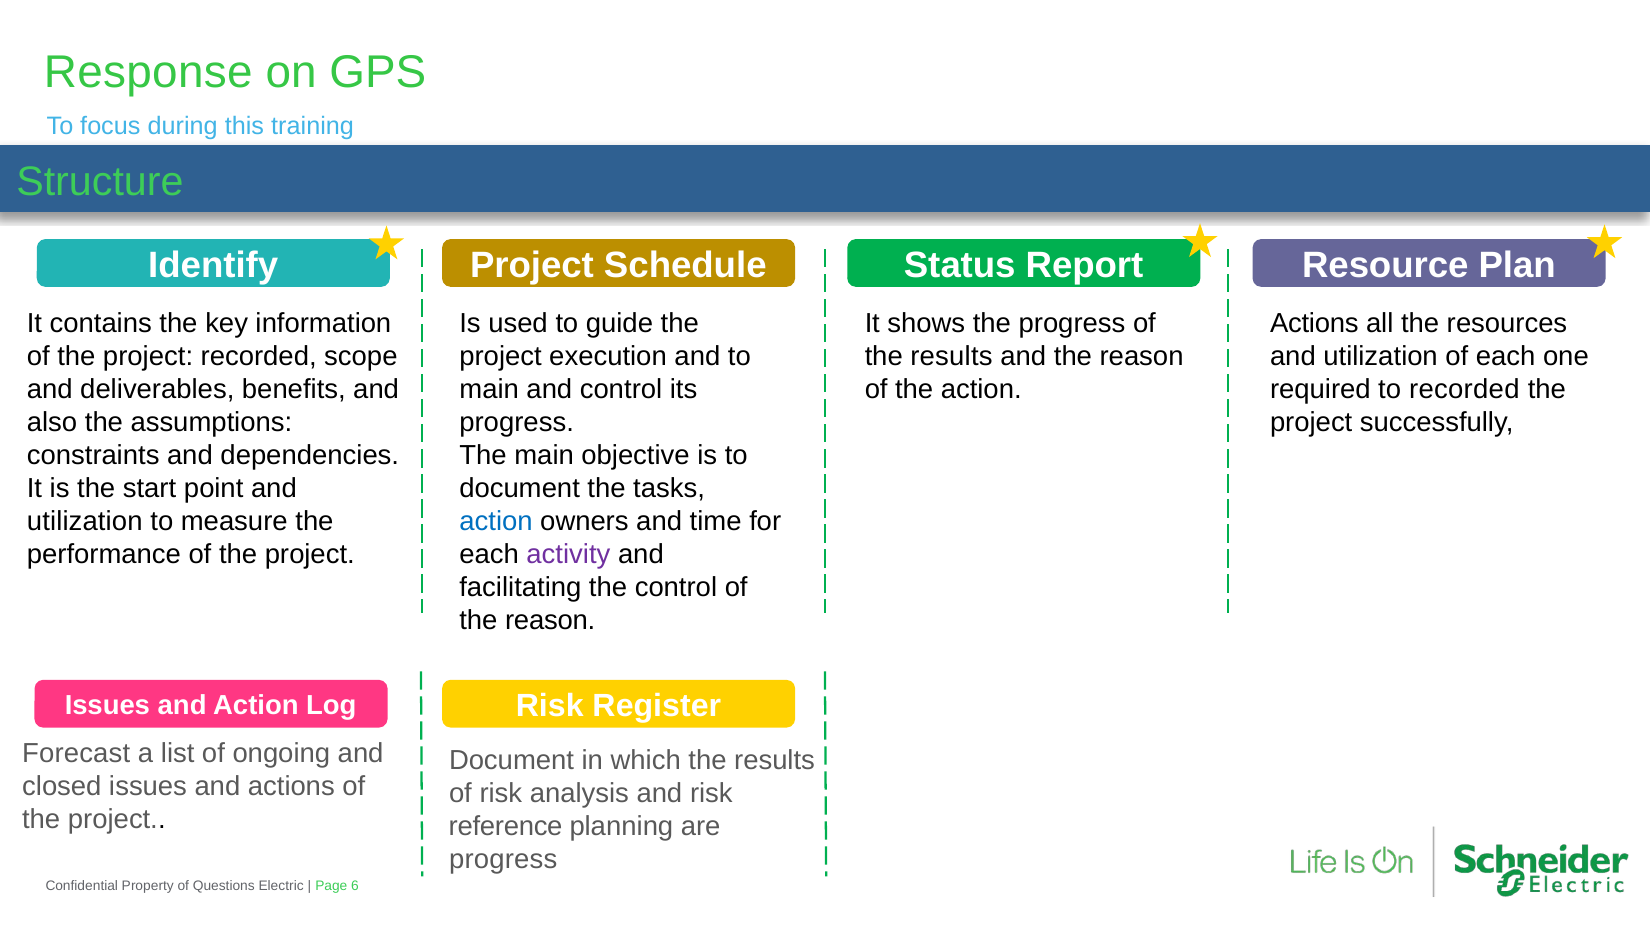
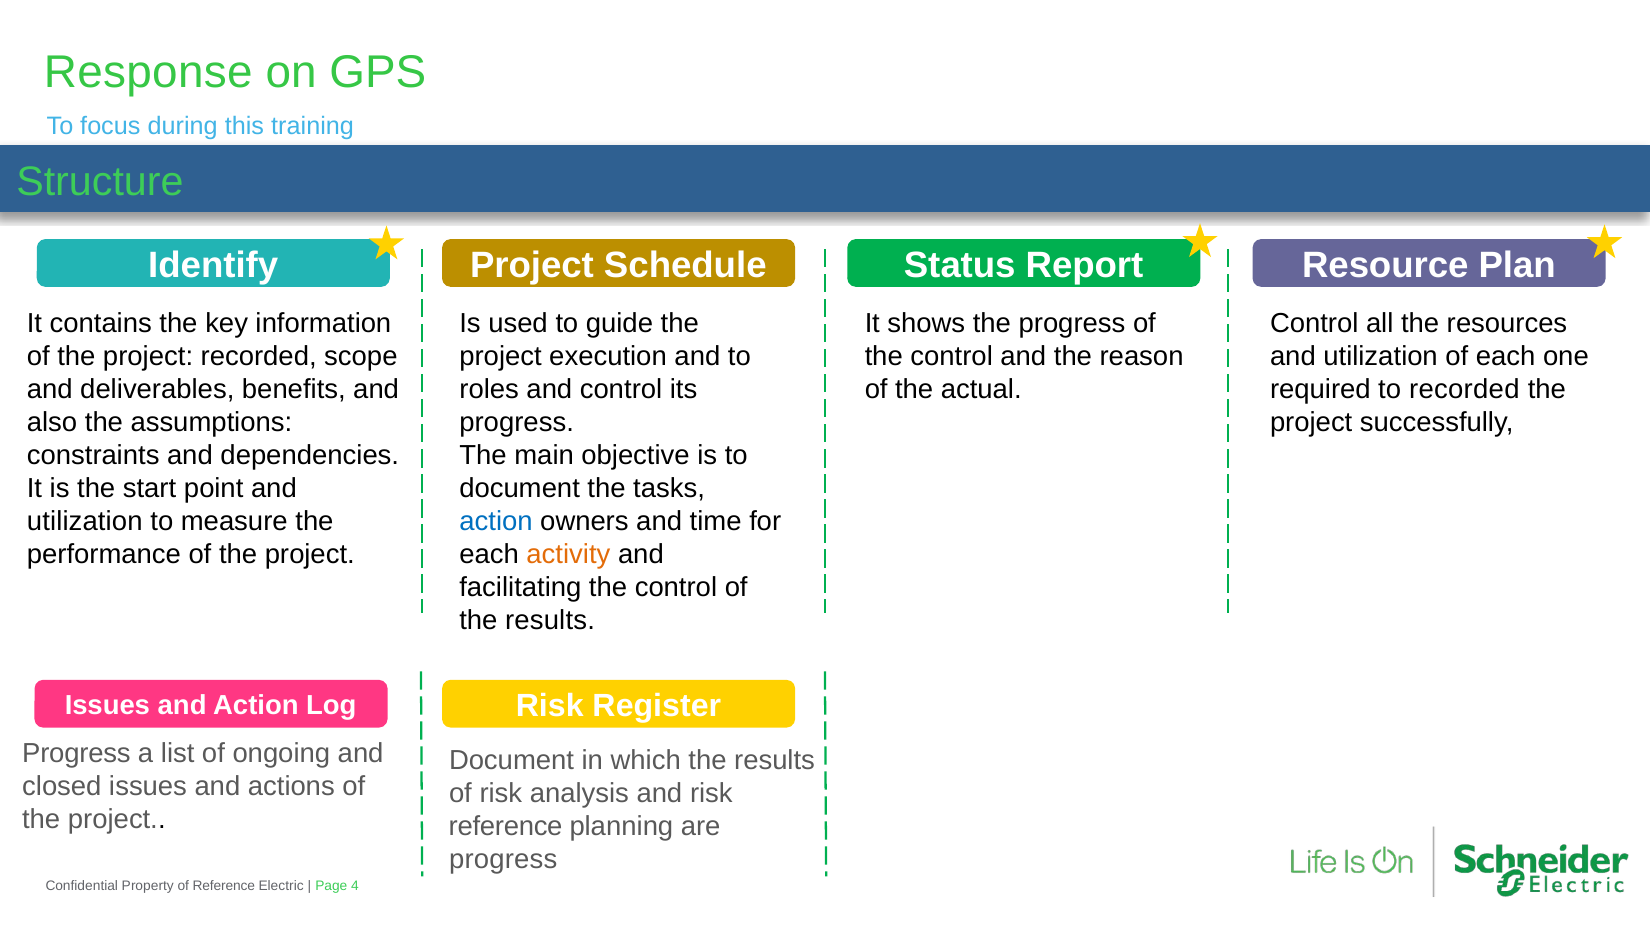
Actions: Actions -> Control (1314, 323)
results: results -> control (952, 356)
main: main -> roles (489, 389)
the action: action -> actual (981, 389)
activity colour: purple -> orange (568, 554)
reason: reason -> results (550, 620)
Forecast: Forecast -> Progress (76, 753)
of Questions: Questions -> Reference (224, 886)
6: 6 -> 4 (355, 886)
